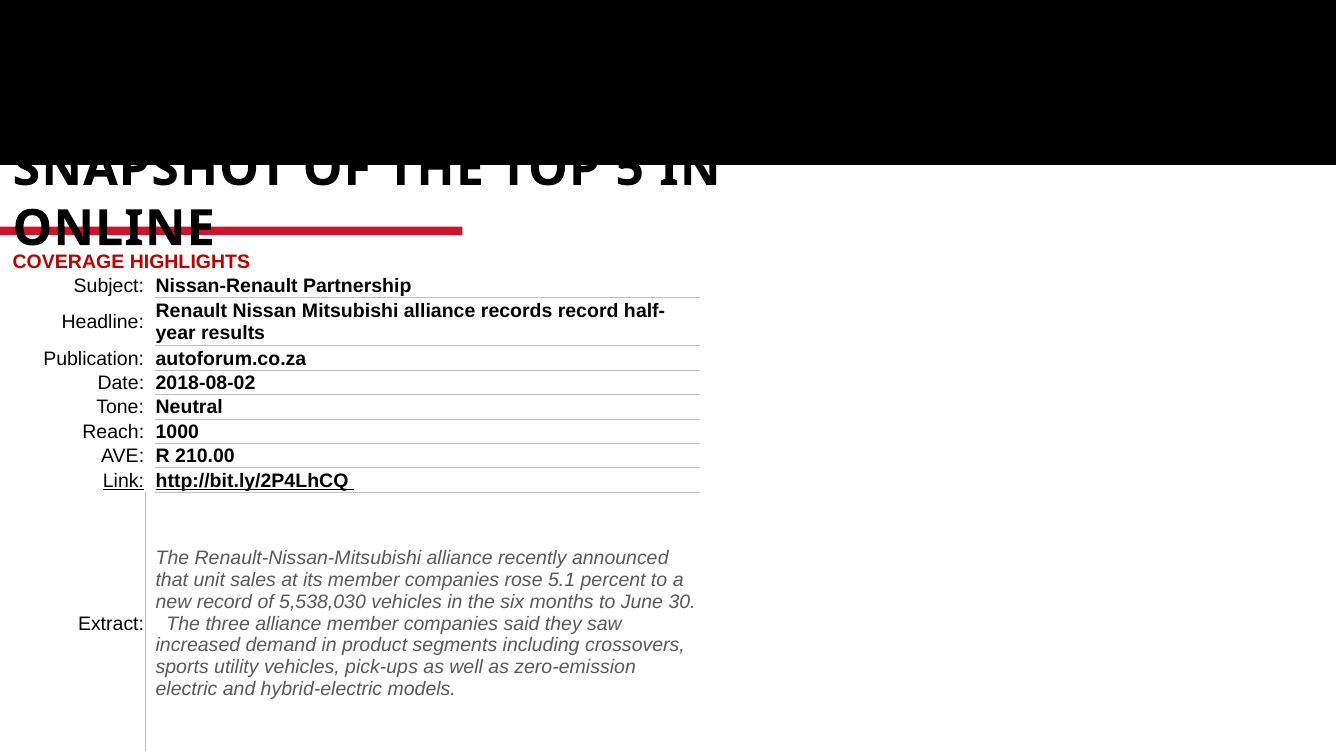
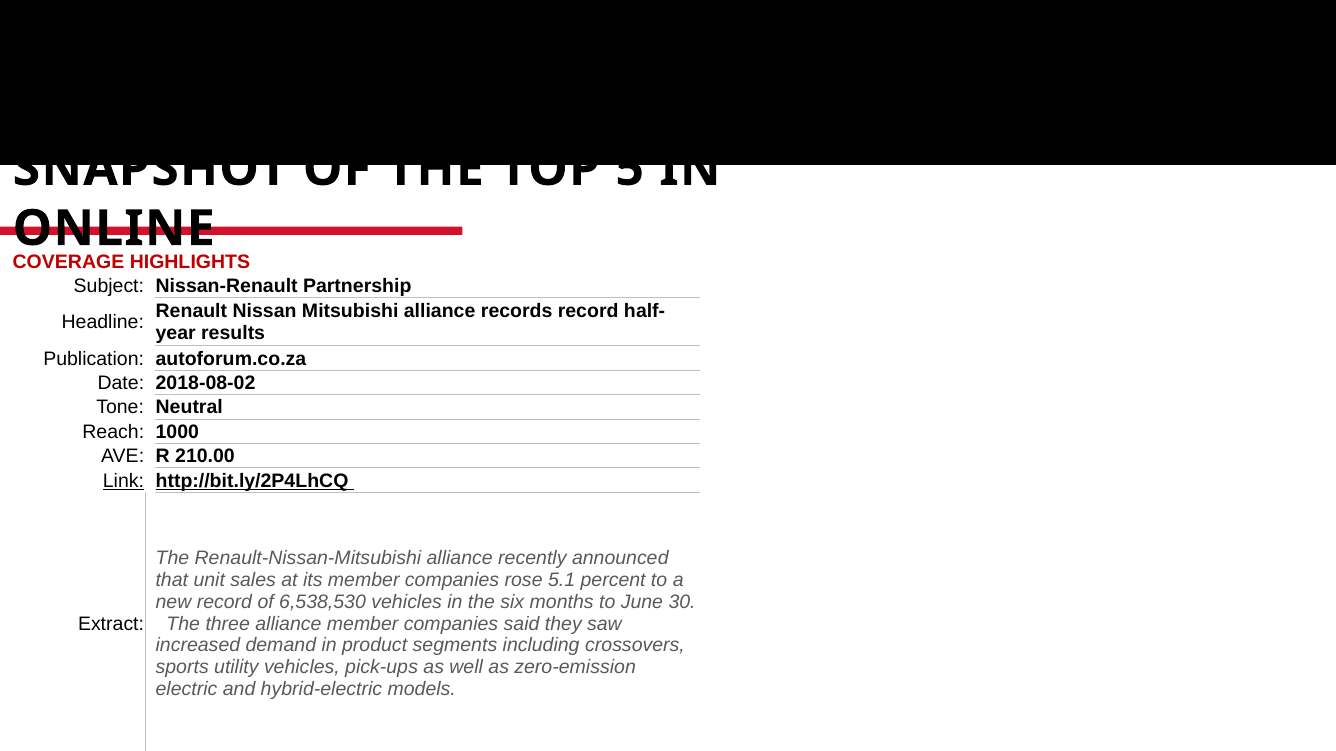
5,538,030: 5,538,030 -> 6,538,530 (323, 602)
